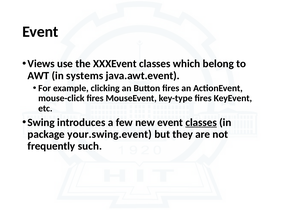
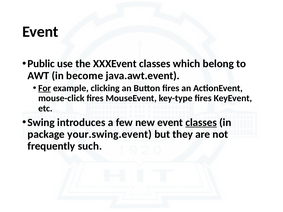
Views: Views -> Public (41, 64)
systems: systems -> become (85, 76)
For underline: none -> present (45, 88)
